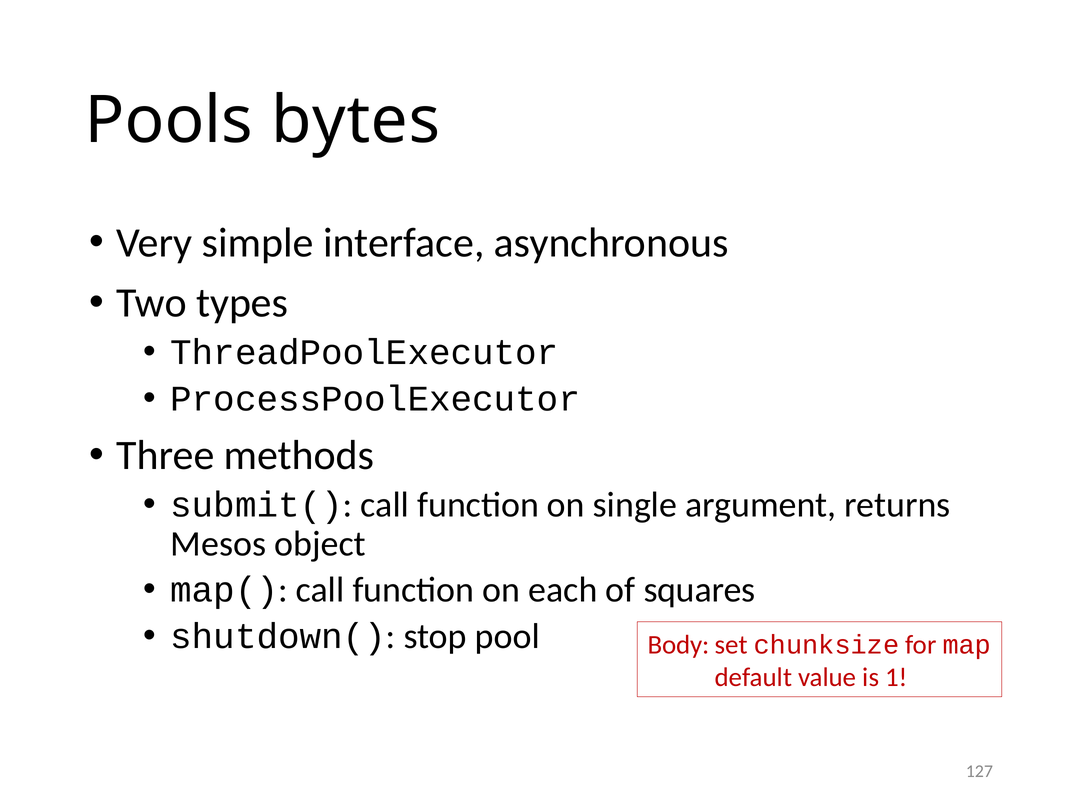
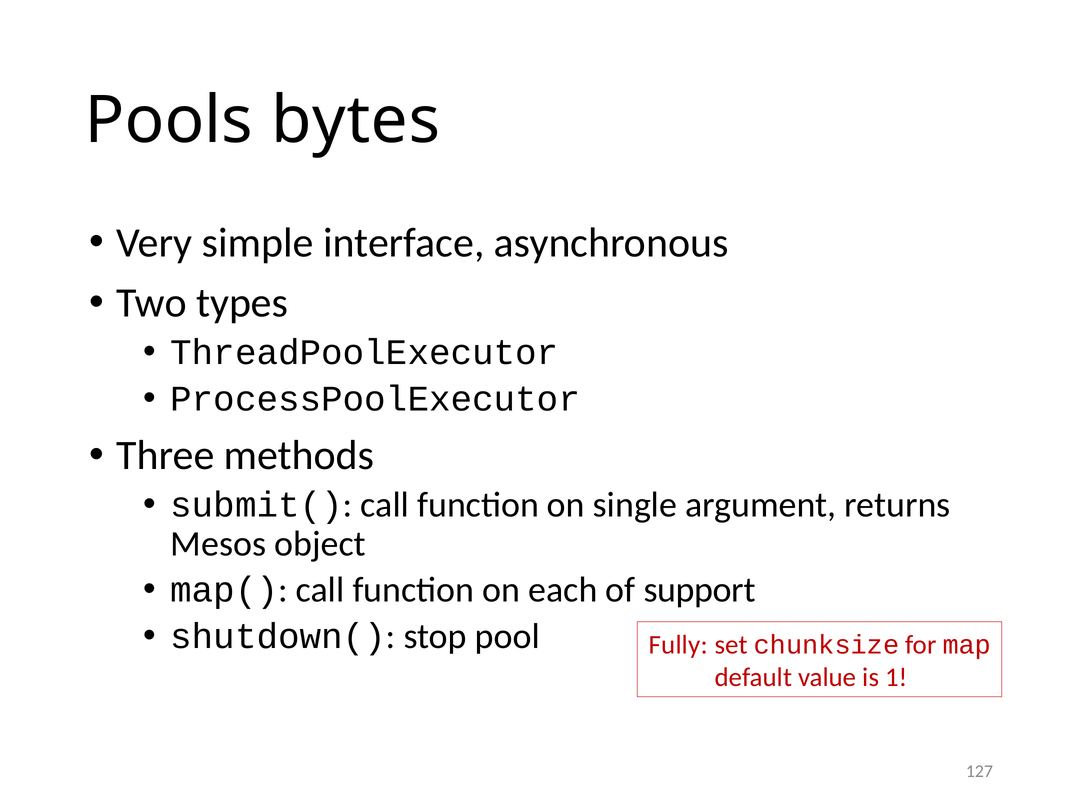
squares: squares -> support (700, 590)
Body: Body -> Fully (678, 646)
